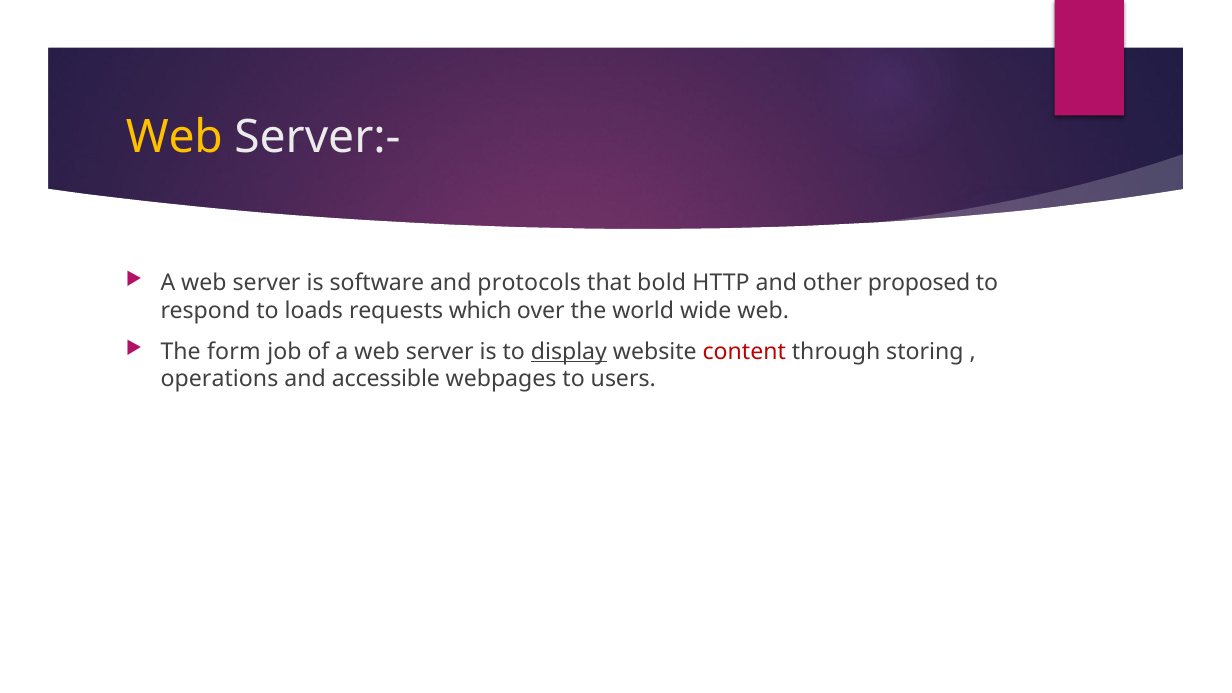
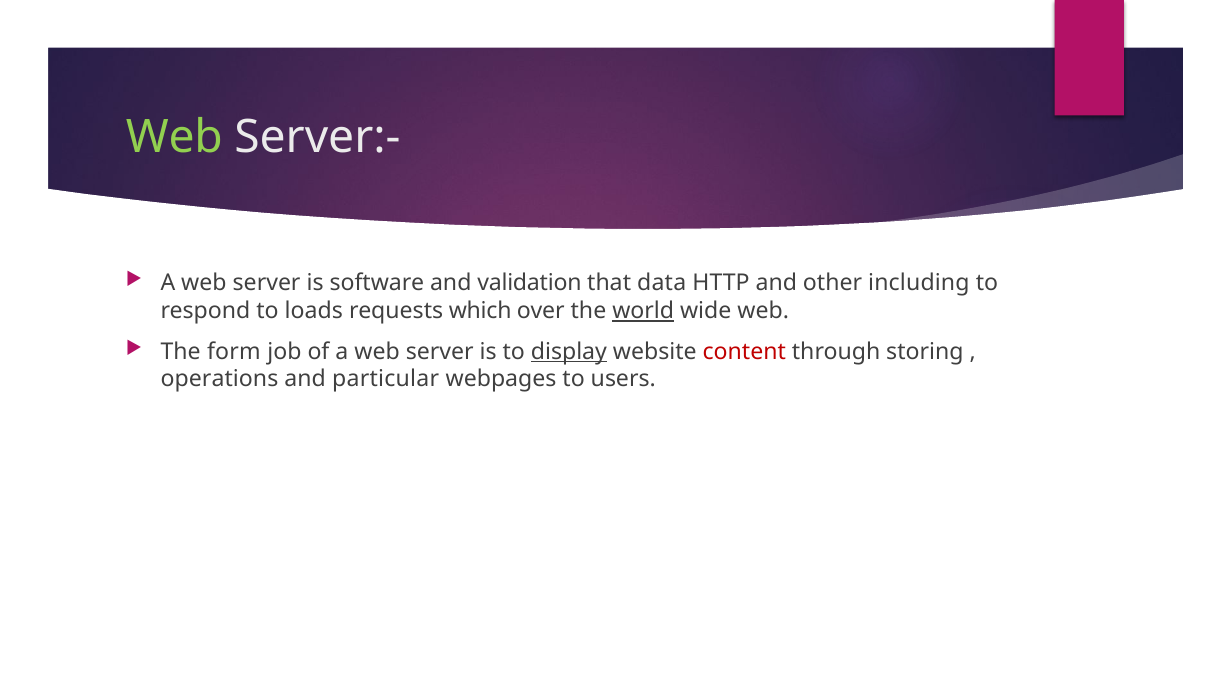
Web colour: yellow -> light green (174, 137)
protocols: protocols -> validation (529, 283)
bold: bold -> data (662, 283)
proposed: proposed -> including (919, 283)
world underline: none -> present (643, 311)
accessible: accessible -> particular (386, 379)
